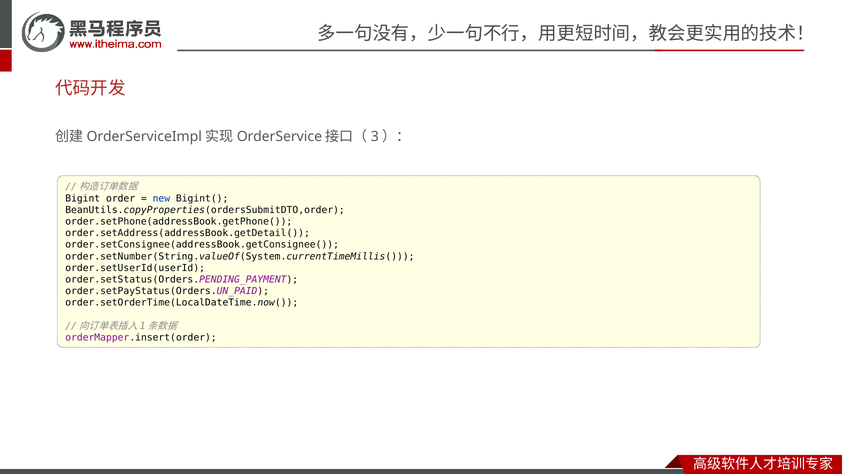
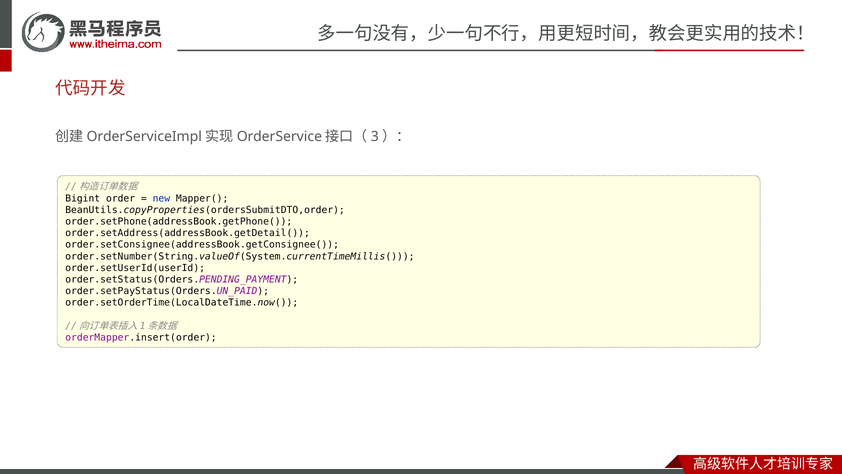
Bigint(: Bigint( -> Mapper( (202, 198)
